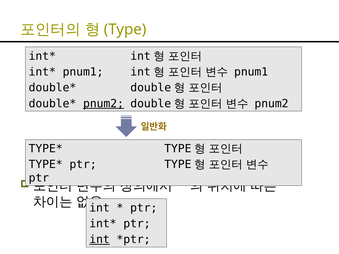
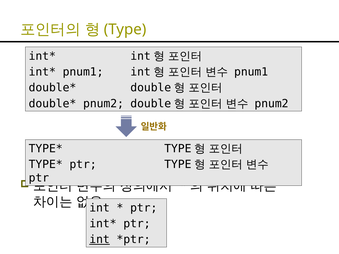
pnum2 underline: present -> none (103, 104)
